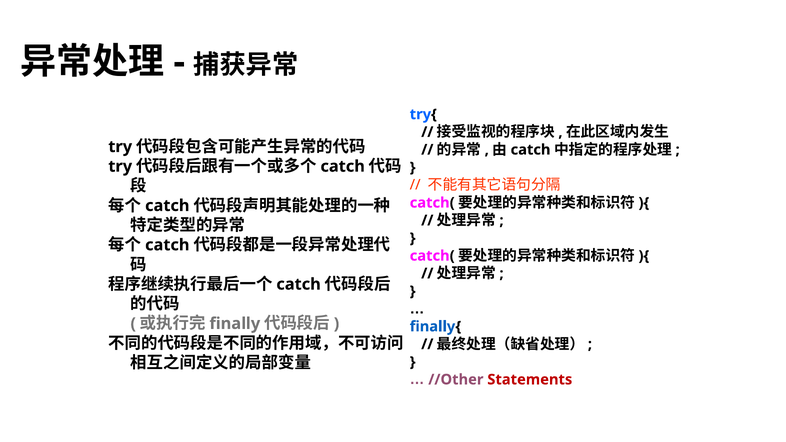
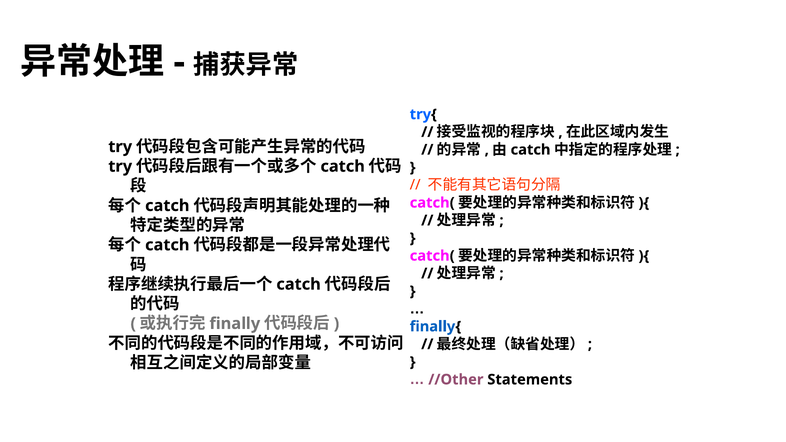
Statements colour: red -> black (530, 380)
